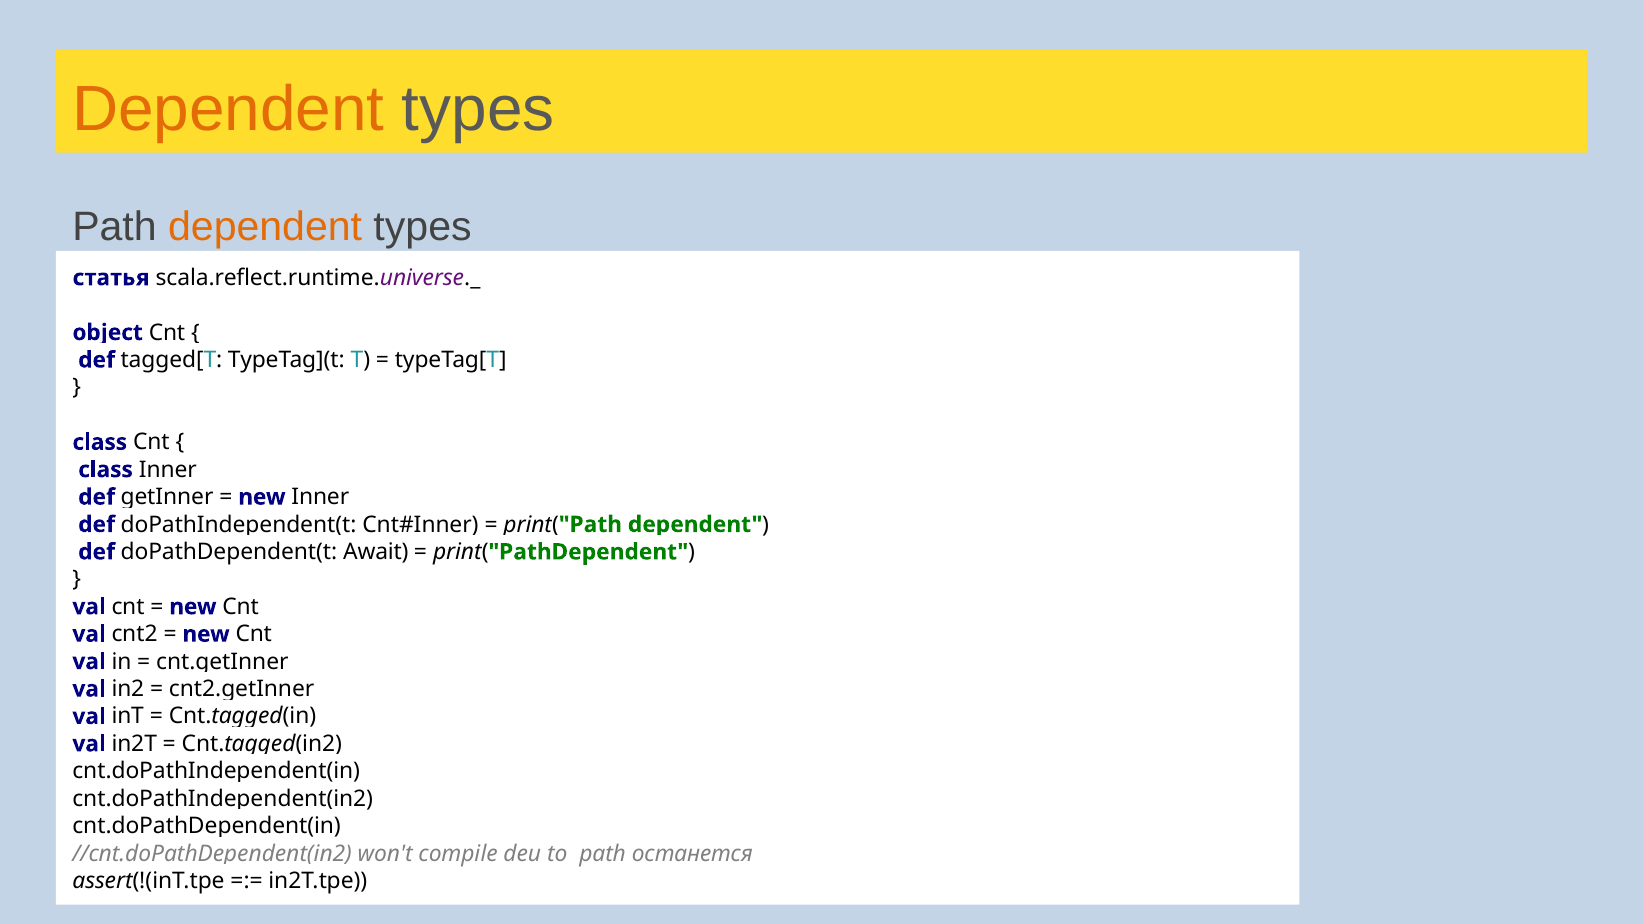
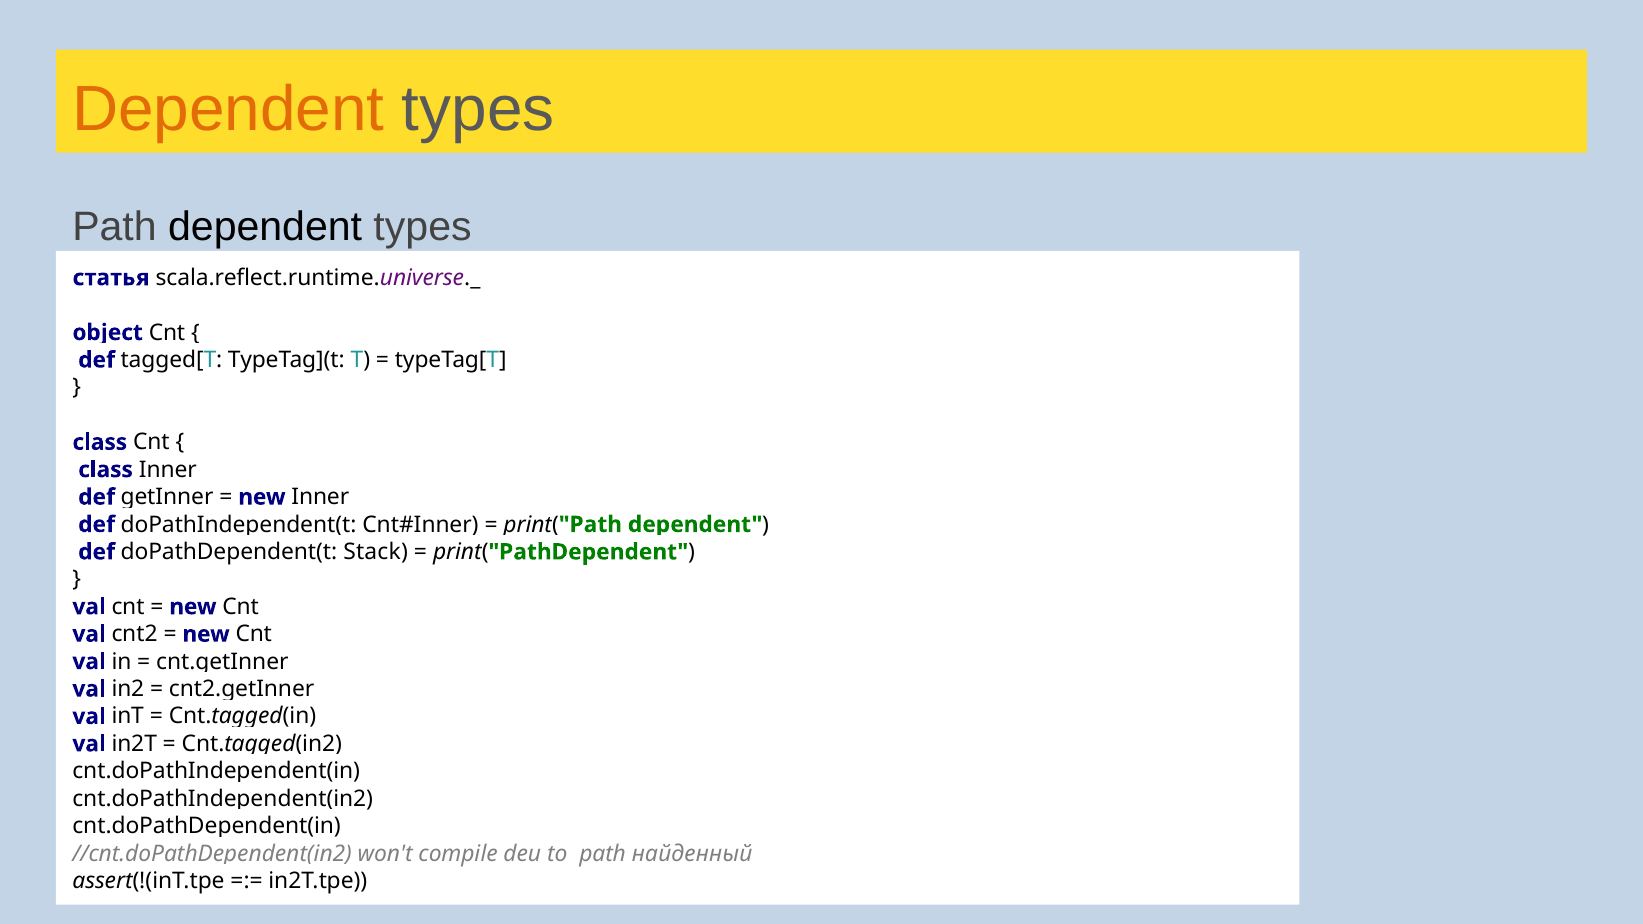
dependent colour: orange -> black (265, 227)
Await: Await -> Stack (376, 552)
останется: останется -> найденный (692, 854)
